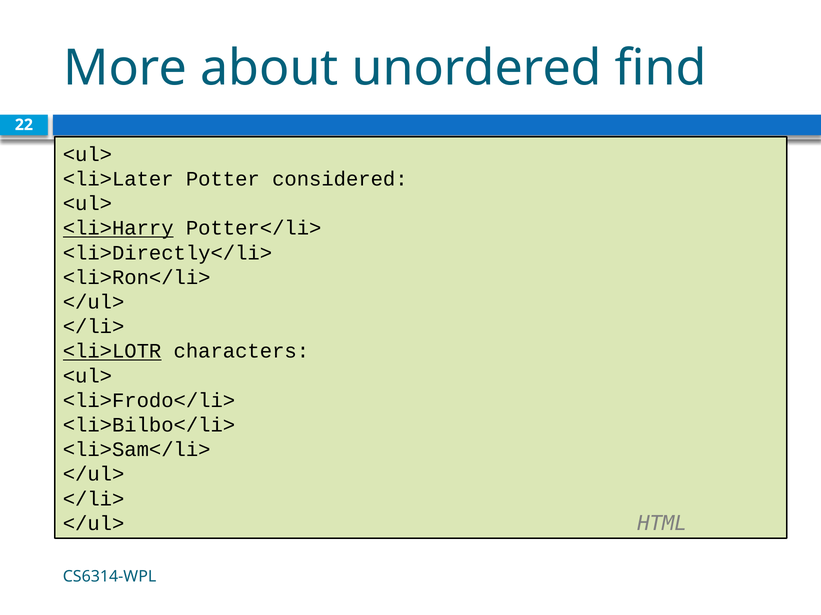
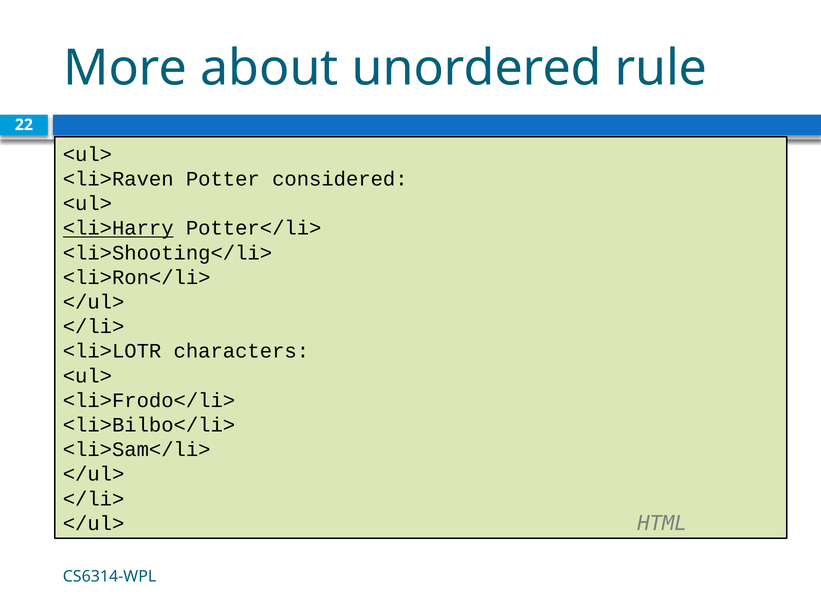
find: find -> rule (661, 68)
<li>Later: <li>Later -> <li>Raven (118, 179)
<li>Directly</li>: <li>Directly</li> -> <li>Shooting</li> (167, 253)
<li>LOTR underline: present -> none (112, 352)
